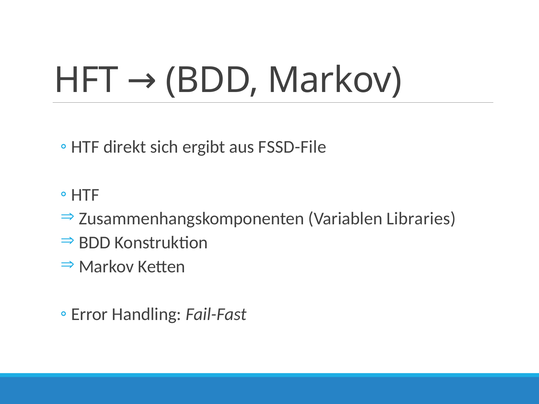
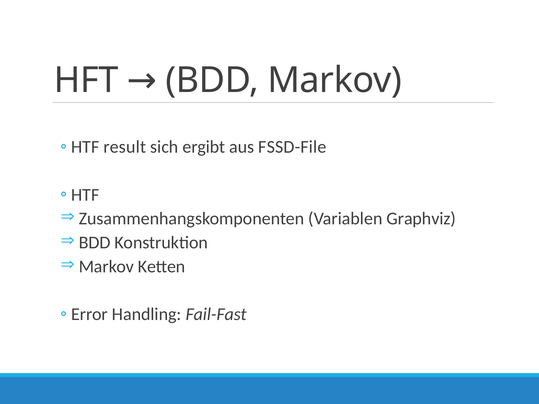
direkt: direkt -> result (125, 147)
Libraries: Libraries -> Graphviz (421, 219)
